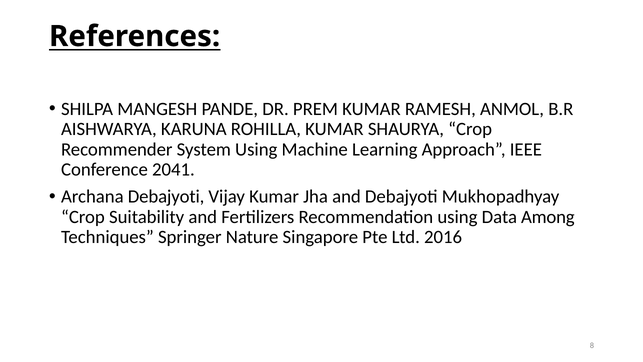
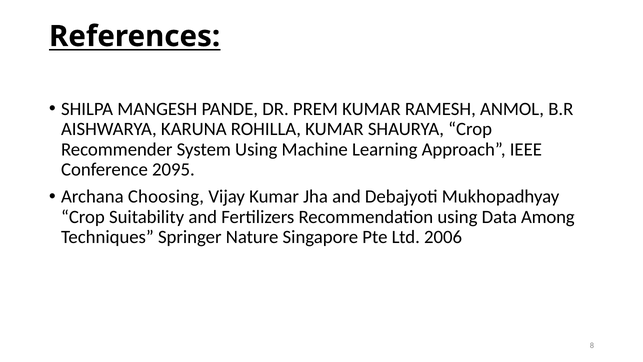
2041: 2041 -> 2095 (173, 169)
Archana Debajyoti: Debajyoti -> Choosing (166, 196)
2016: 2016 -> 2006 (443, 237)
